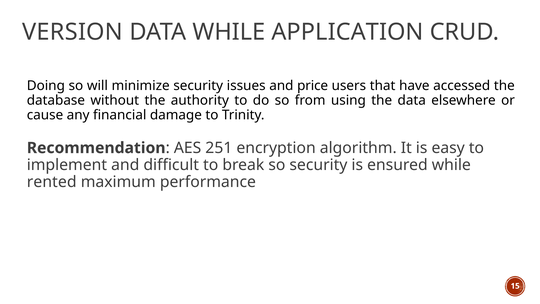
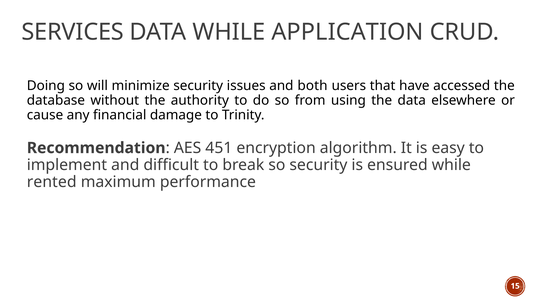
VERSION: VERSION -> SERVICES (73, 32)
price: price -> both (312, 86)
251: 251 -> 451 (219, 148)
